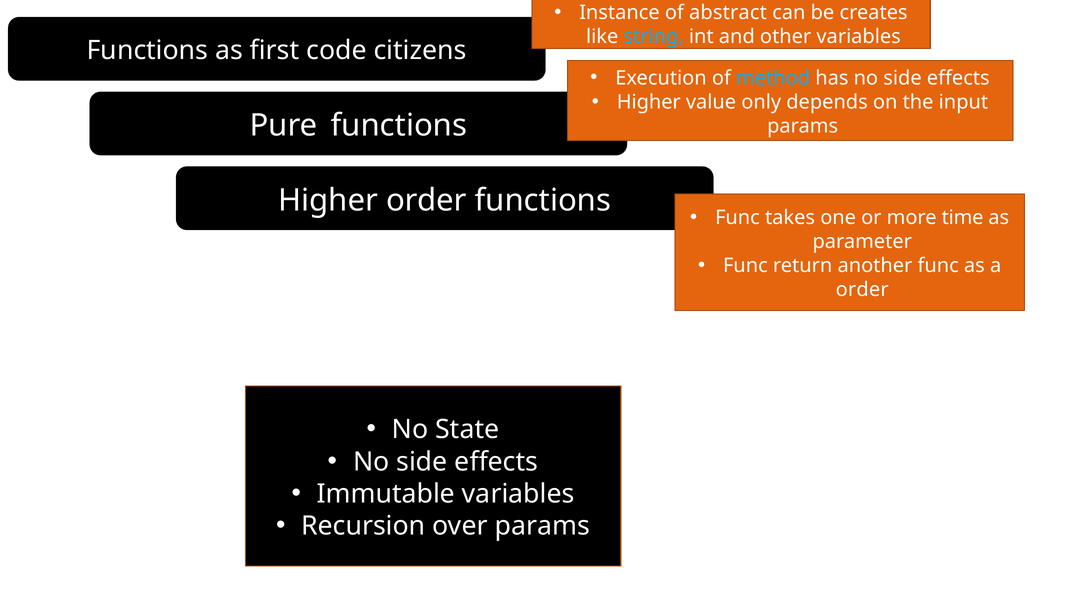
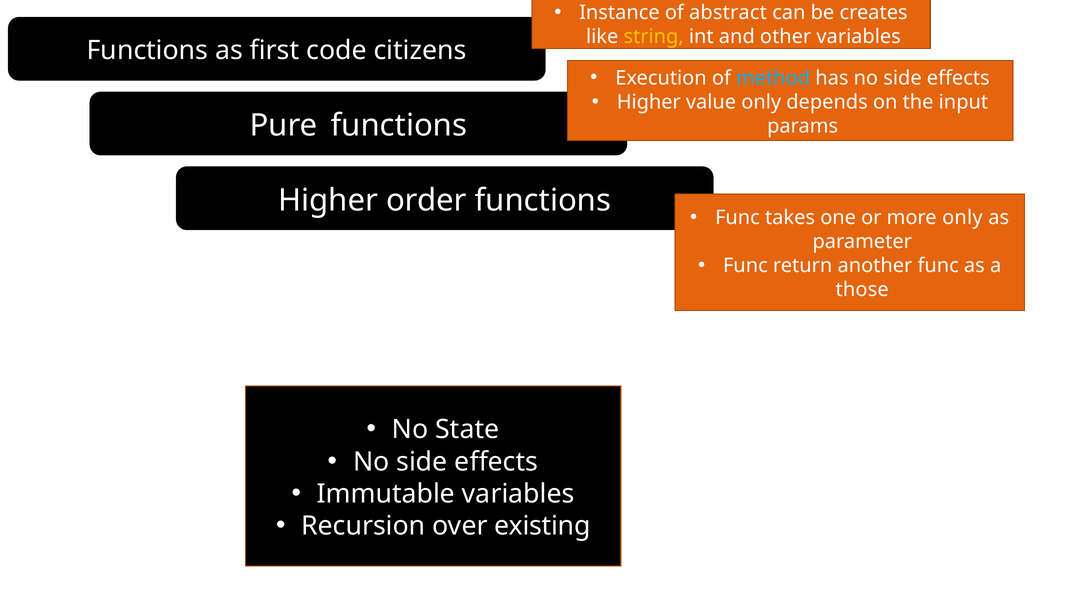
string colour: light blue -> yellow (654, 37)
more time: time -> only (962, 218)
order: order -> those (862, 290)
over params: params -> existing (542, 526)
